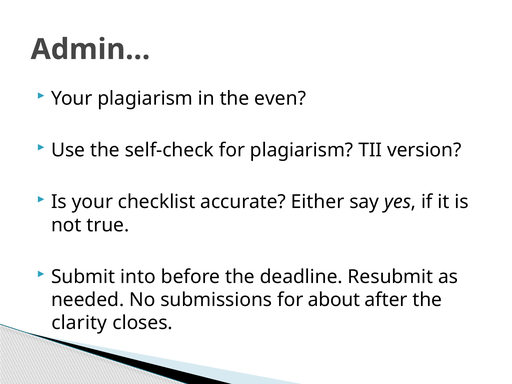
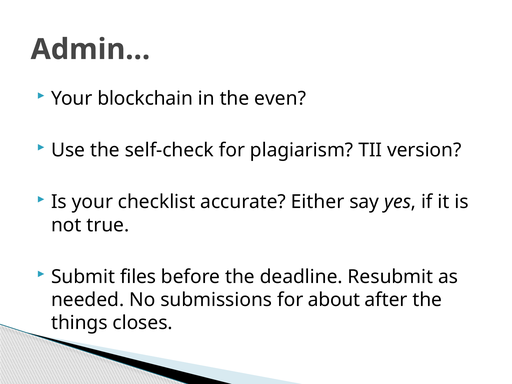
Your plagiarism: plagiarism -> blockchain (145, 98)
into: into -> files (138, 277)
clarity: clarity -> things (79, 323)
